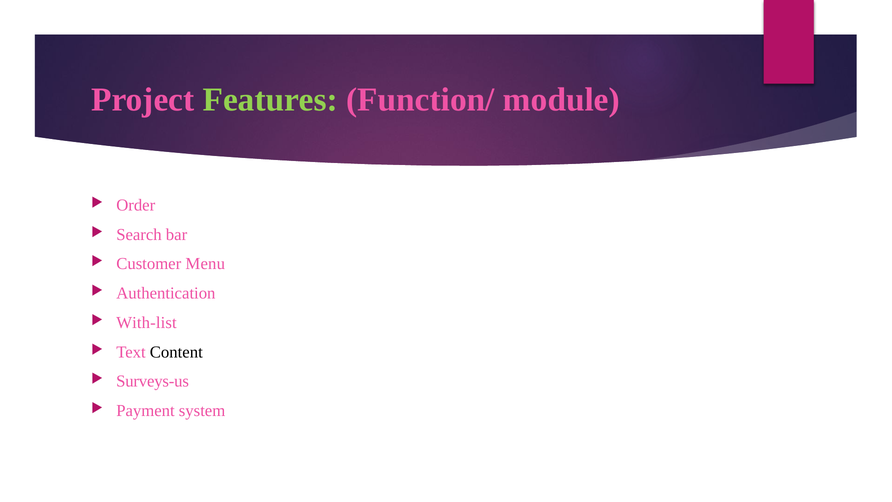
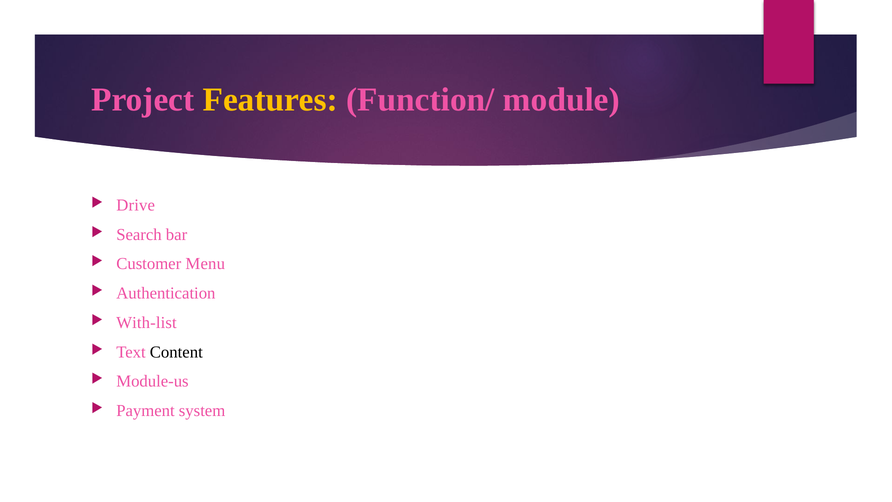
Features colour: light green -> yellow (270, 99)
Order: Order -> Drive (136, 205)
Surveys-us: Surveys-us -> Module-us (152, 381)
